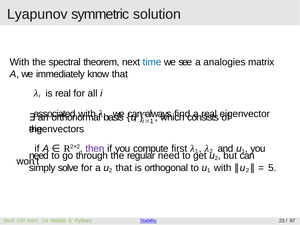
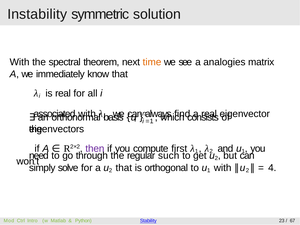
Lyapunov: Lyapunov -> Instability (37, 14)
time colour: blue -> orange (152, 62)
regular need: need -> such (169, 156)
5: 5 -> 4 (272, 168)
